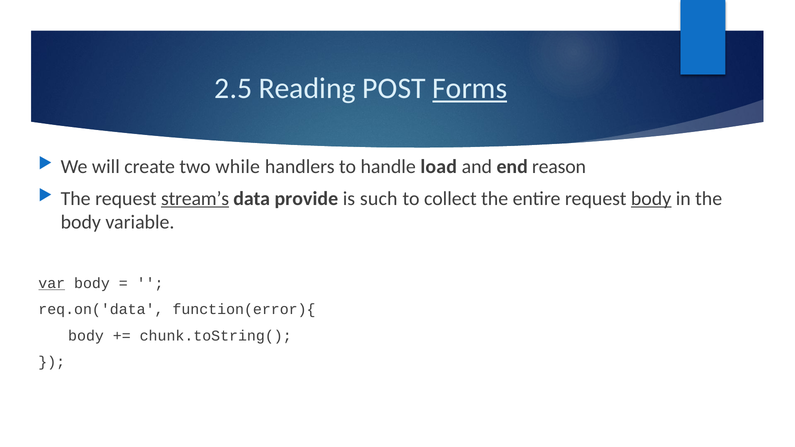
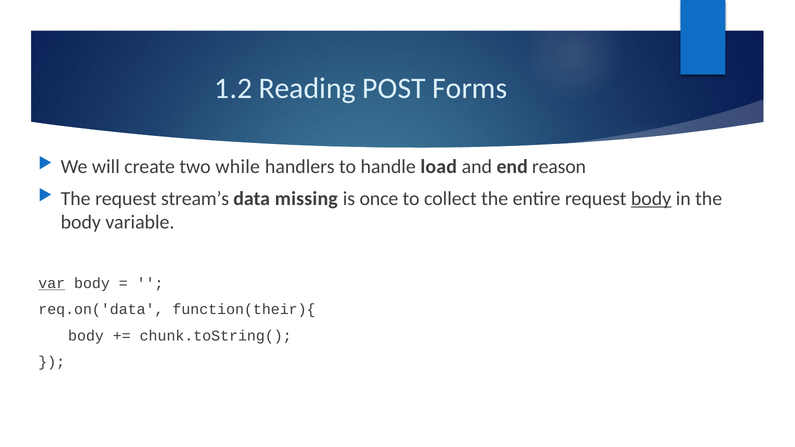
2.5: 2.5 -> 1.2 (233, 89)
Forms underline: present -> none (470, 89)
stream’s underline: present -> none (195, 199)
provide: provide -> missing (306, 199)
such: such -> once (379, 199)
function(error){: function(error){ -> function(their){ (244, 310)
